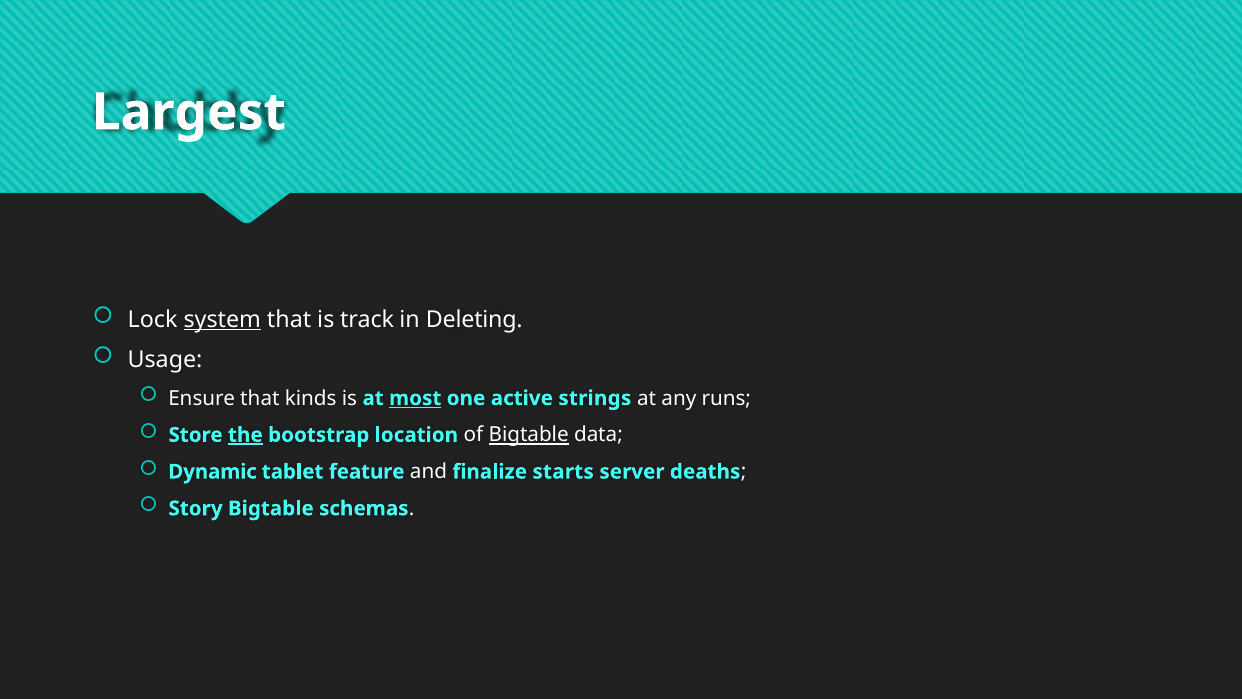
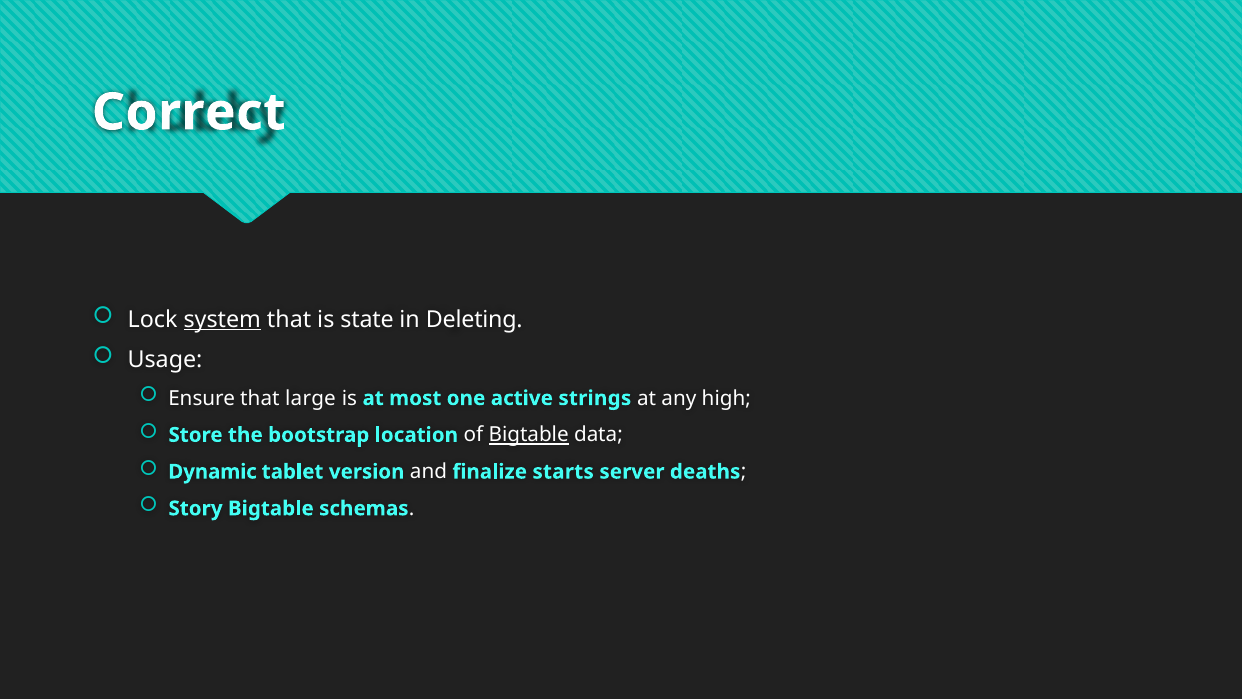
Largest: Largest -> Correct (189, 112)
track: track -> state (367, 320)
kinds: kinds -> large (311, 398)
most underline: present -> none (415, 398)
runs: runs -> high (726, 398)
the underline: present -> none (245, 435)
feature: feature -> version (367, 471)
